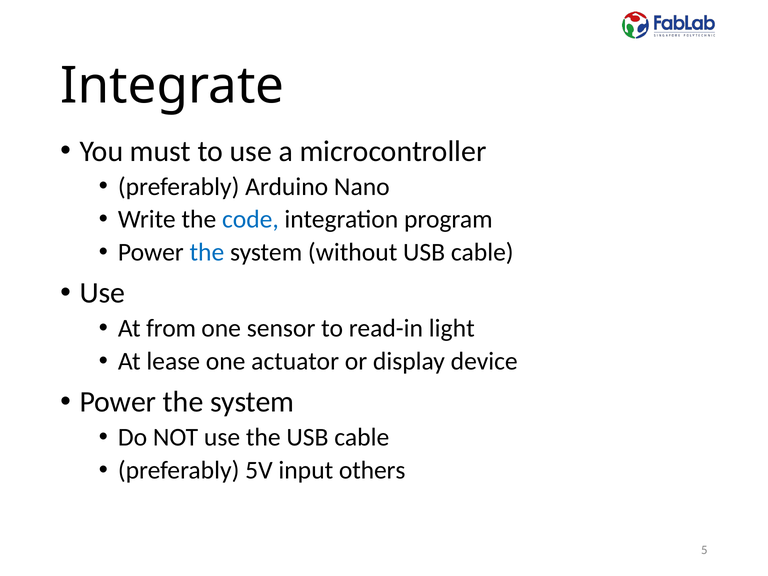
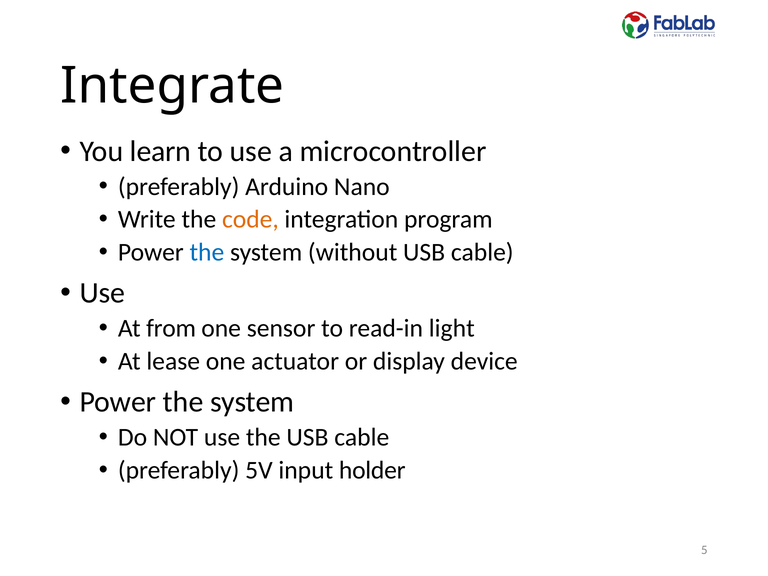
must: must -> learn (161, 151)
code colour: blue -> orange (250, 220)
others: others -> holder (372, 470)
